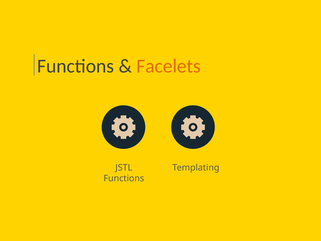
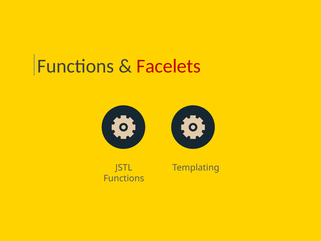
Facelets colour: orange -> red (169, 66)
